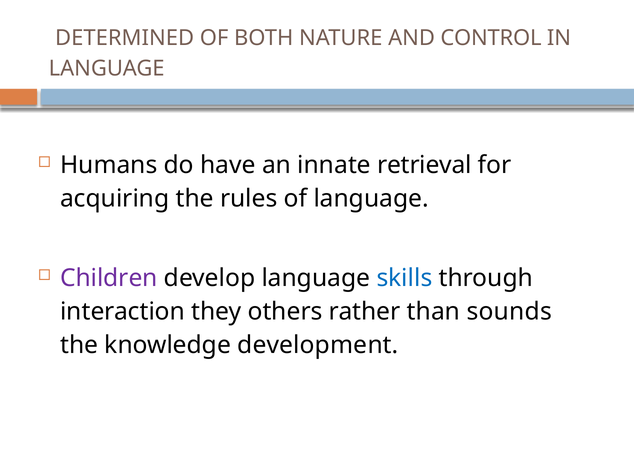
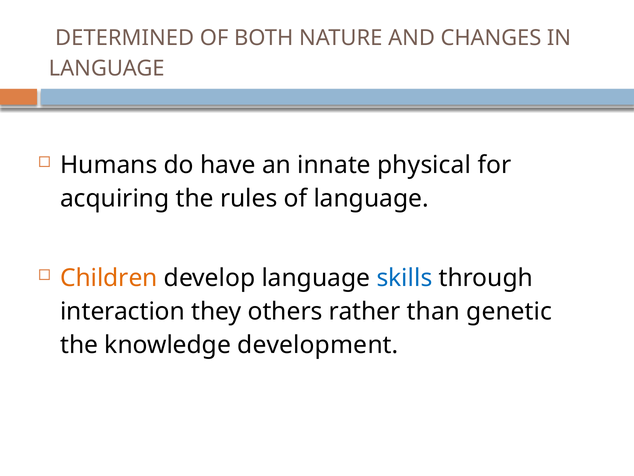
CONTROL: CONTROL -> CHANGES (491, 38)
retrieval: retrieval -> physical (424, 165)
Children colour: purple -> orange (109, 278)
sounds: sounds -> genetic (509, 311)
